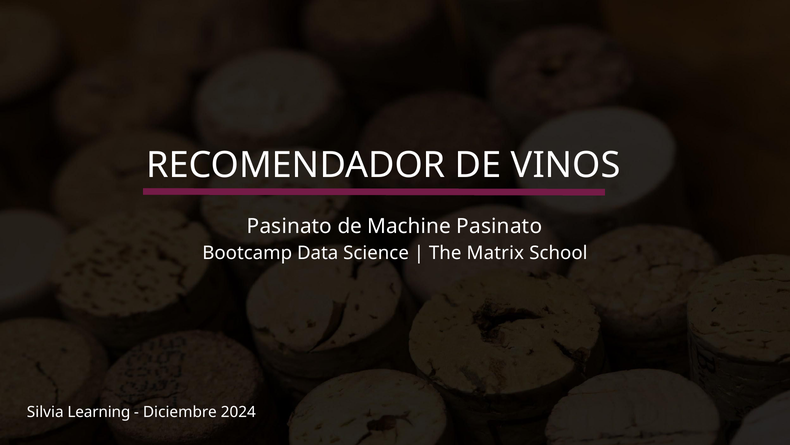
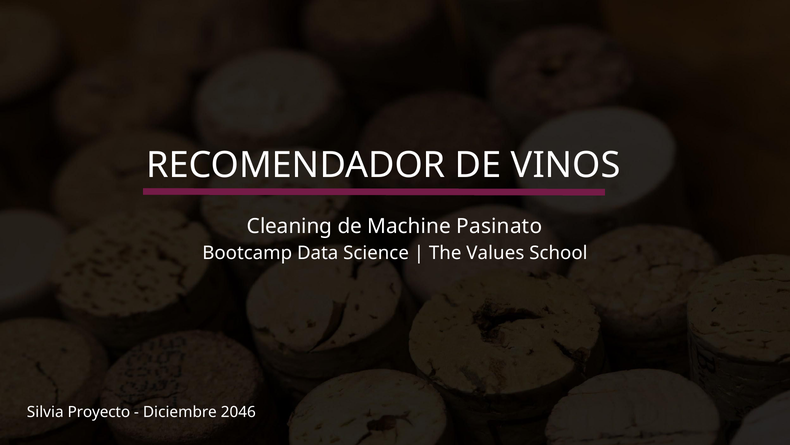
Pasinato: Pasinato -> Cleaning (290, 226)
Matrix: Matrix -> Values (495, 253)
Learning: Learning -> Proyecto (99, 412)
2024: 2024 -> 2046 (238, 412)
